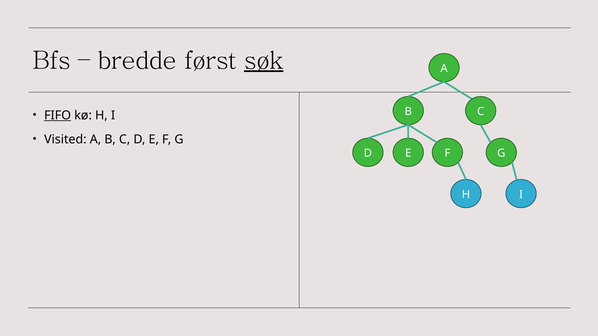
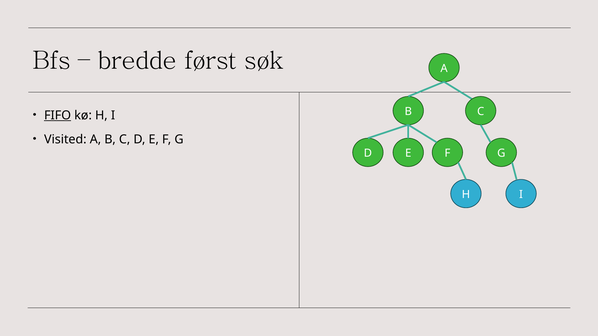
søk underline: present -> none (264, 61)
